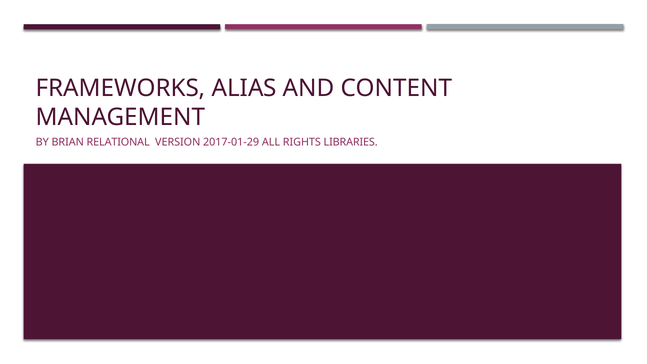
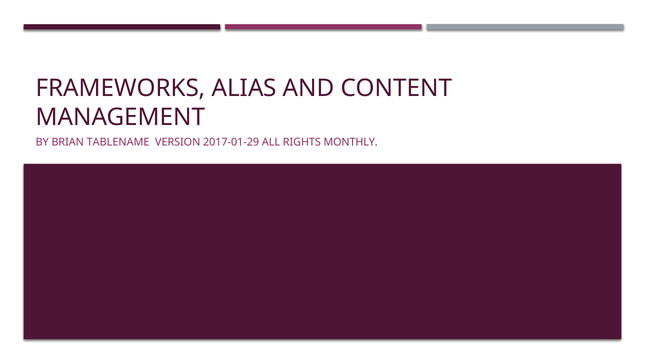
RELATIONAL: RELATIONAL -> TABLENAME (118, 142)
LIBRARIES: LIBRARIES -> MONTHLY (351, 142)
